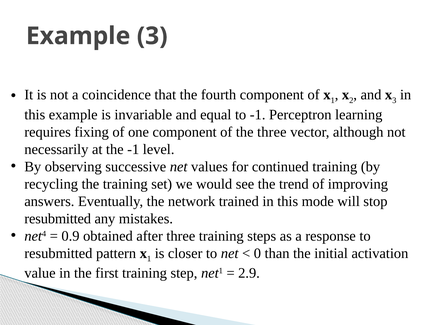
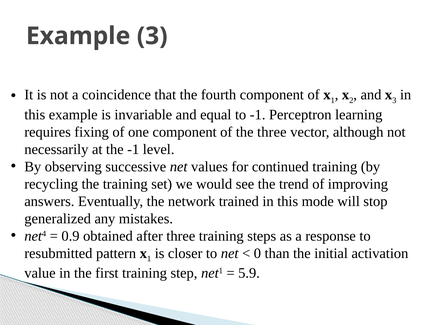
resubmitted: resubmitted -> generalized (58, 218)
2.9: 2.9 -> 5.9 (249, 273)
